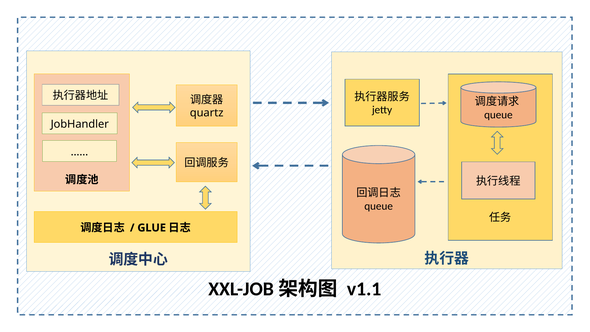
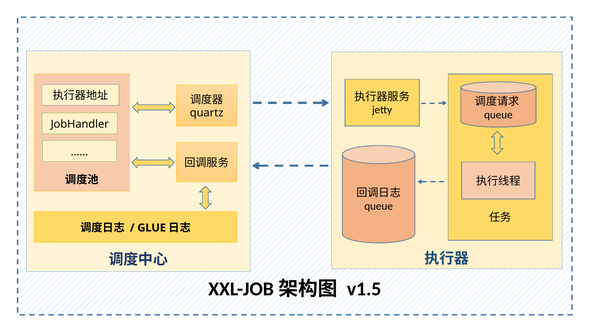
v1.1: v1.1 -> v1.5 (364, 289)
